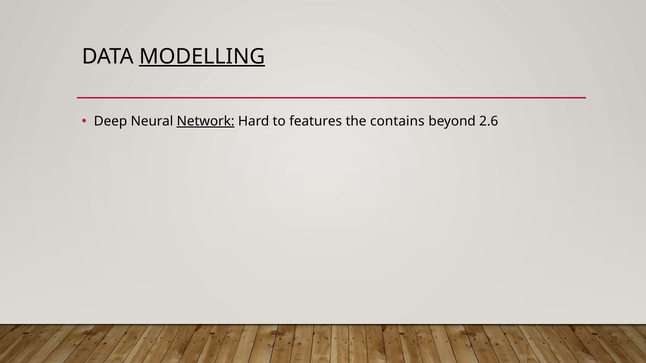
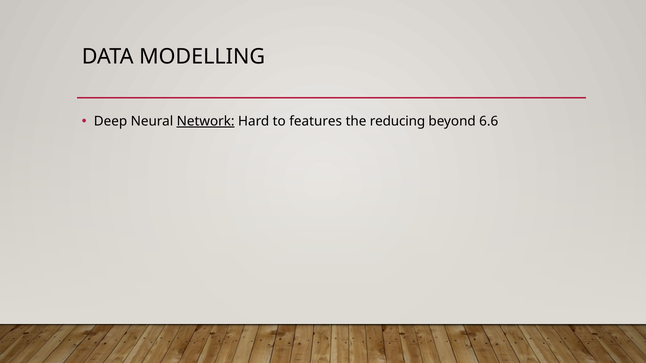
MODELLING underline: present -> none (202, 57)
contains: contains -> reducing (397, 121)
2.6: 2.6 -> 6.6 (489, 121)
